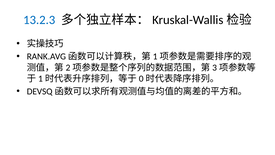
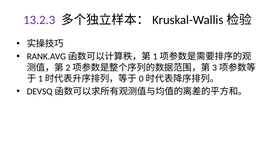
13.2.3 colour: blue -> purple (39, 20)
